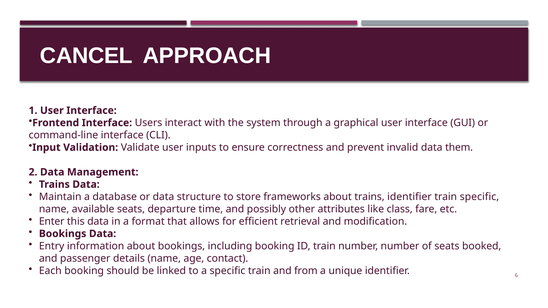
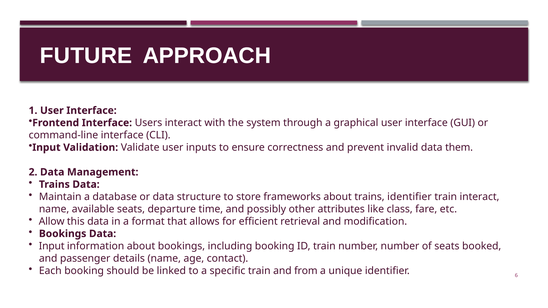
CANCEL: CANCEL -> FUTURE (86, 56)
train specific: specific -> interact (479, 197)
Enter: Enter -> Allow (52, 222)
Entry: Entry -> Input (52, 246)
